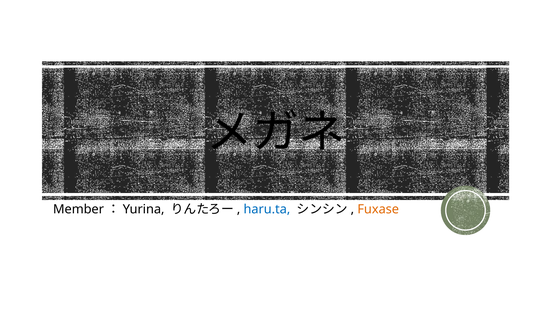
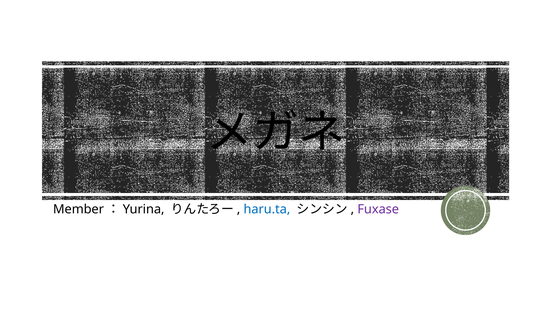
Fuxase colour: orange -> purple (378, 209)
